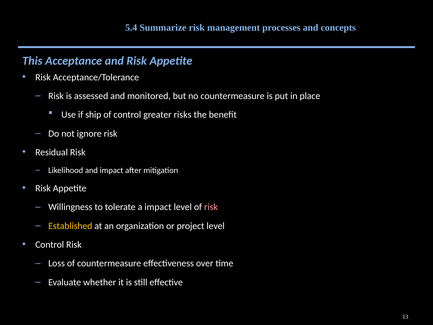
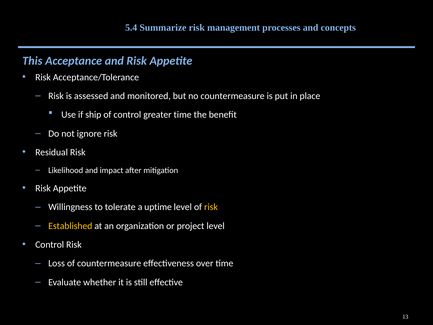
greater risks: risks -> time (183, 115)
a impact: impact -> uptime (158, 207)
risk colour: pink -> yellow (211, 207)
